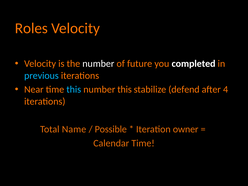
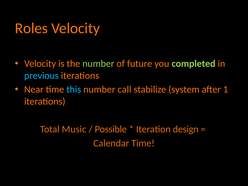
number colour: white -> light green (98, 64)
completed colour: white -> light green (194, 64)
number this: this -> call (124, 90)
defend: defend -> system (184, 90)
4: 4 -> 1 (226, 90)
Name: Name -> Music (74, 129)
owner: owner -> design (186, 129)
